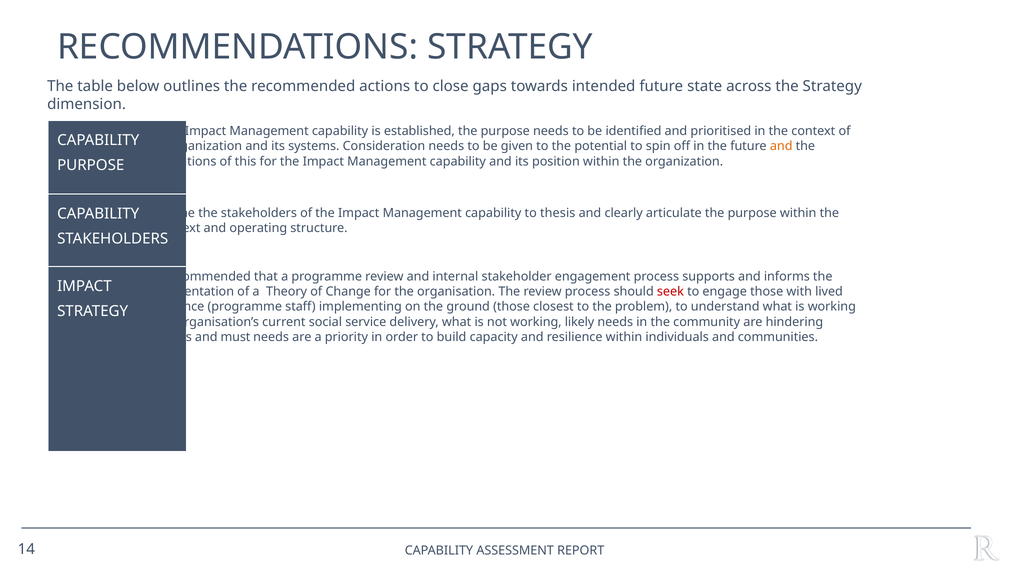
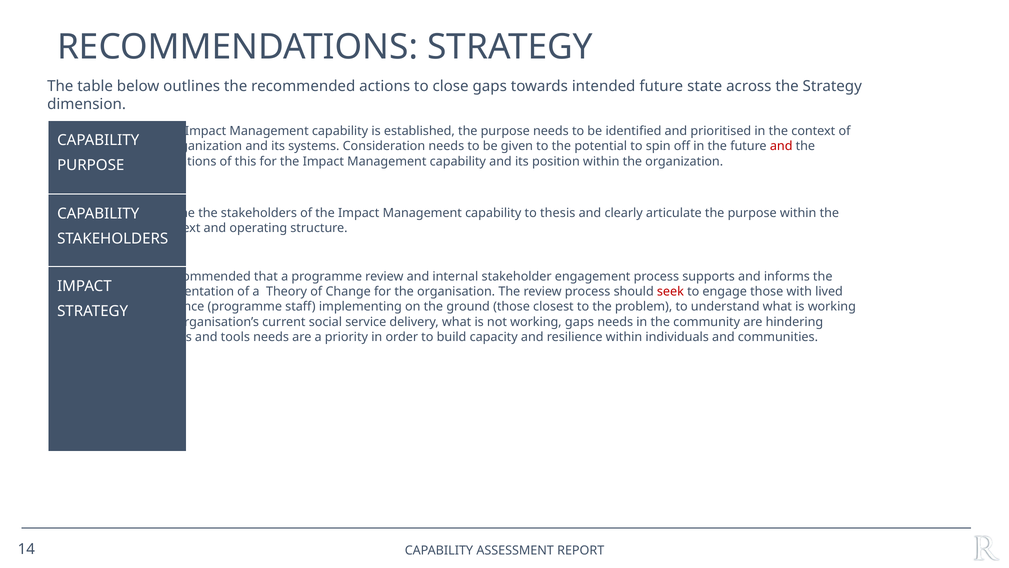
and colour: orange -> red (781, 146)
working likely: likely -> gaps (579, 322)
must: must -> tools (235, 337)
